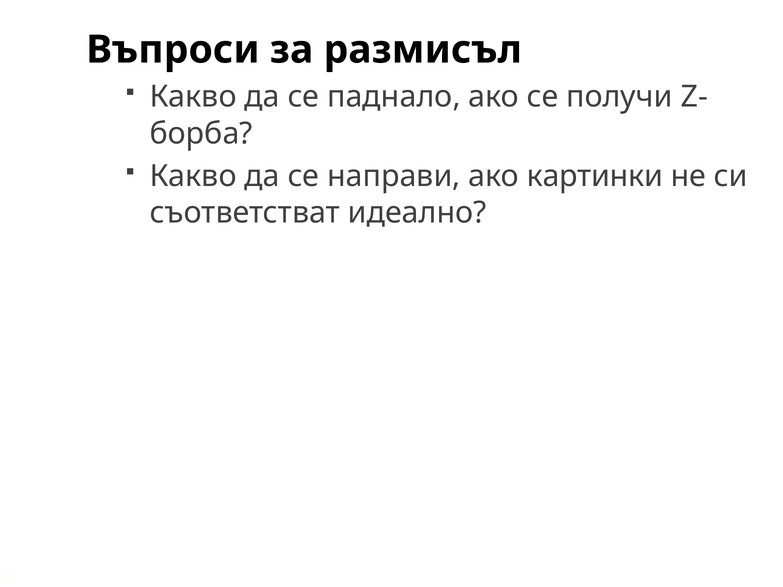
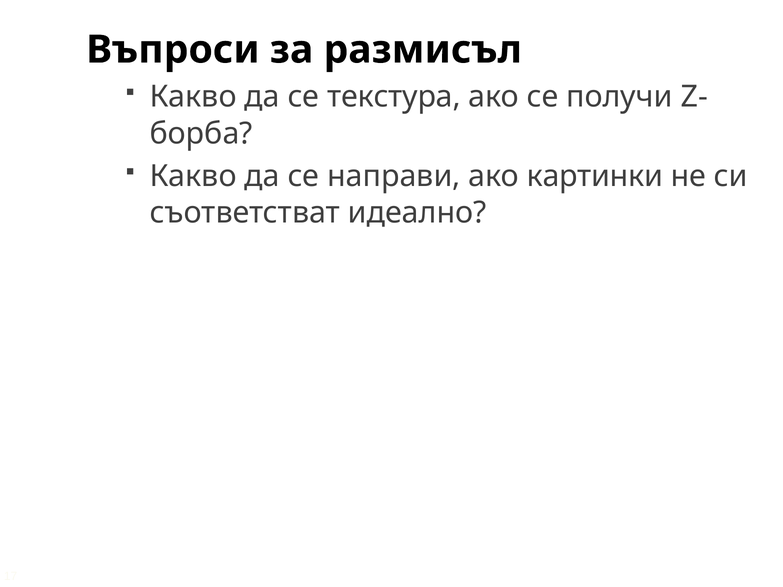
паднало: паднало -> текстура (394, 97)
